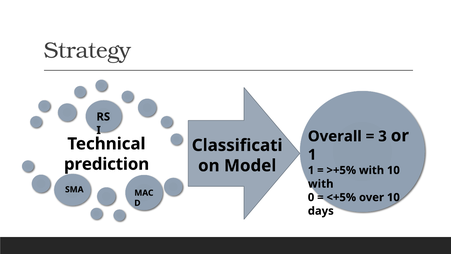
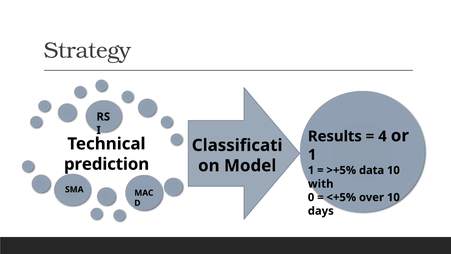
Overall: Overall -> Results (335, 136)
3: 3 -> 4 (383, 136)
>+5% with: with -> data (372, 170)
